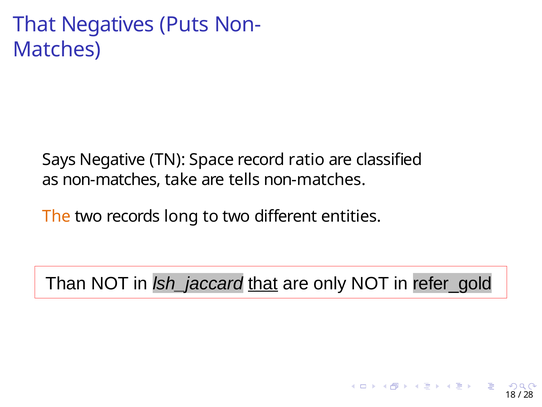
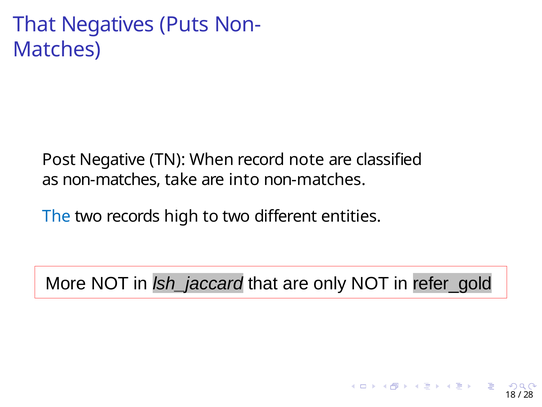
Says: Says -> Post (59, 160)
Space: Space -> When (212, 160)
ratio: ratio -> note (307, 160)
tells: tells -> into (244, 180)
The colour: orange -> blue (57, 216)
long: long -> high (181, 216)
Than: Than -> More (66, 283)
that underline: present -> none (263, 283)
